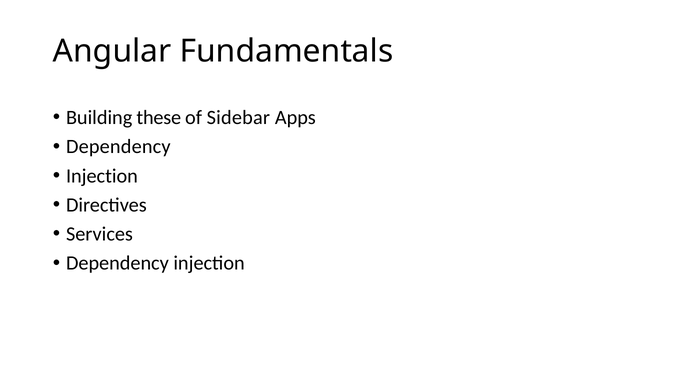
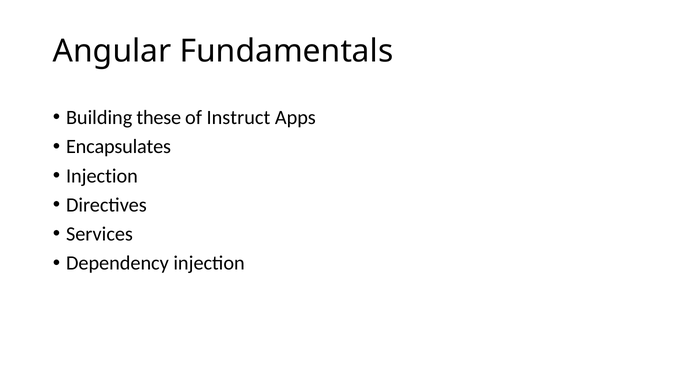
Sidebar: Sidebar -> Instruct (238, 118)
Dependency: Dependency -> Encapsulates (118, 147)
